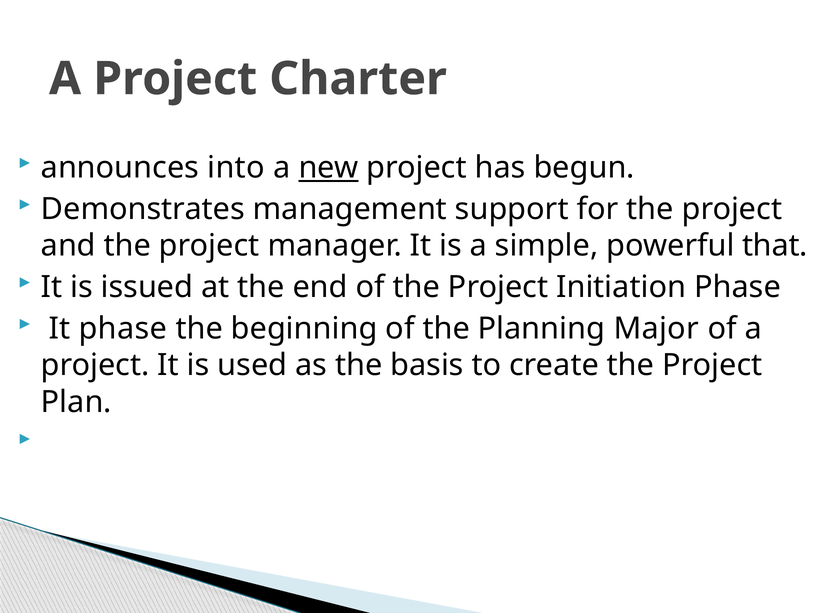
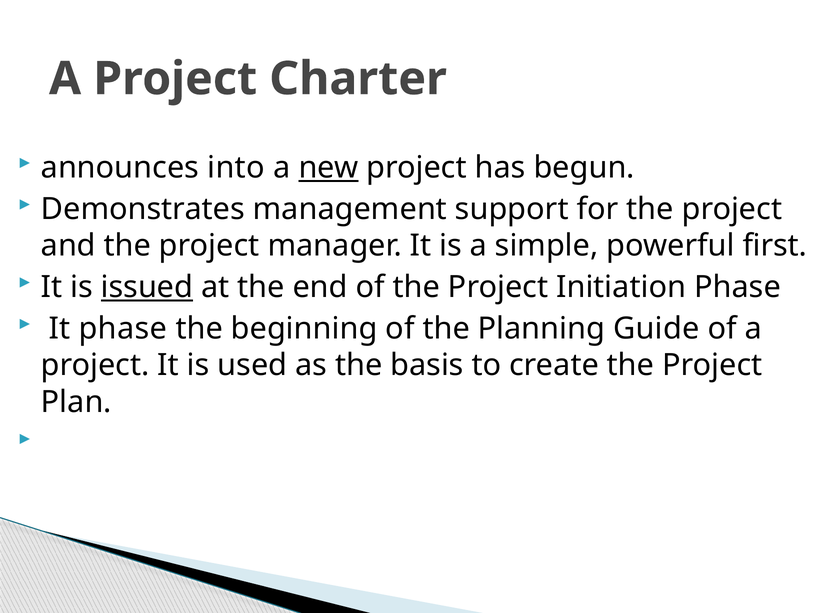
that: that -> first (775, 246)
issued underline: none -> present (147, 287)
Major: Major -> Guide (656, 329)
